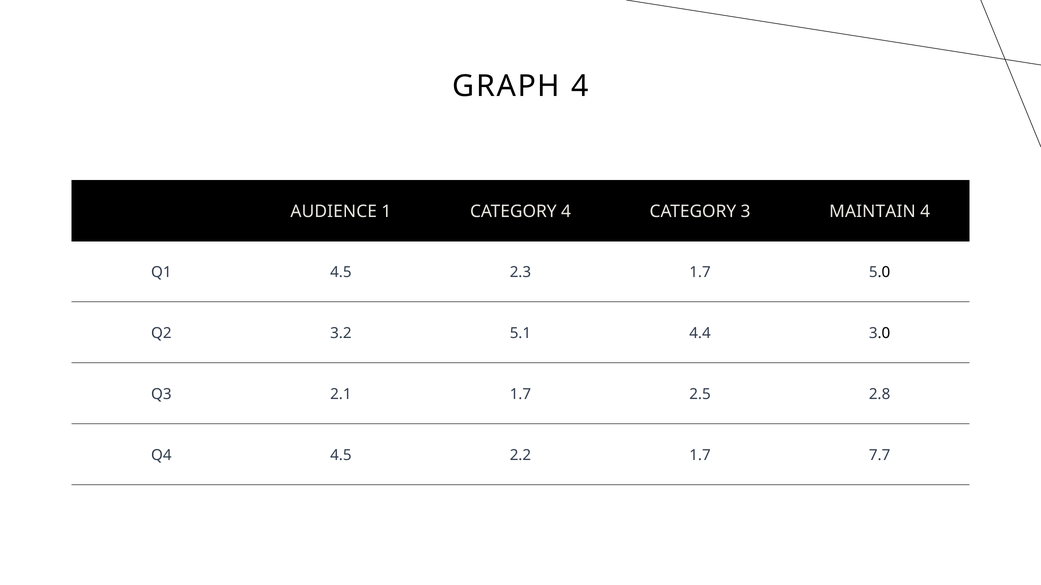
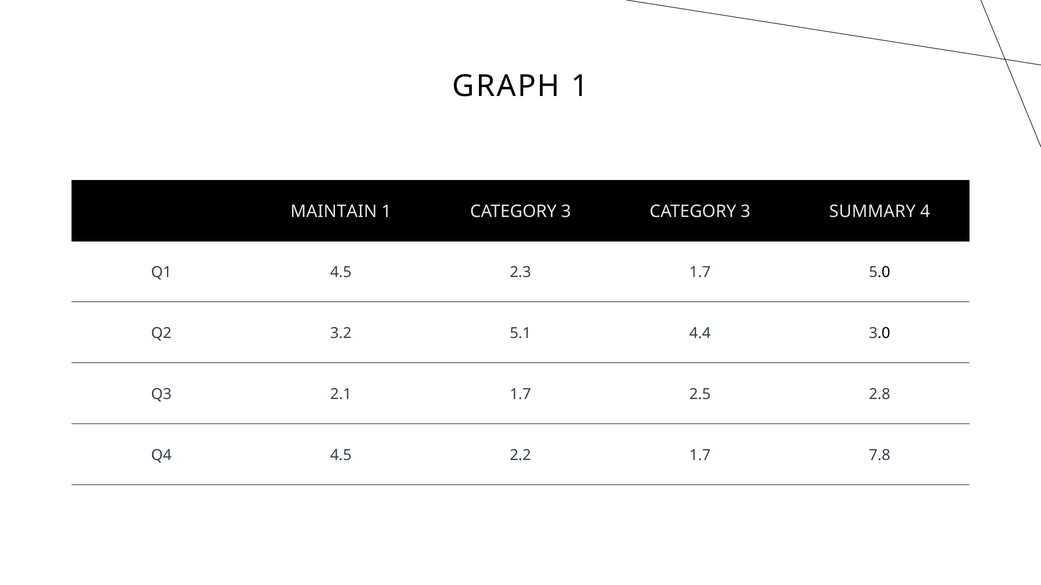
GRAPH 4: 4 -> 1 (580, 86)
AUDIENCE: AUDIENCE -> MAINTAIN (334, 212)
1 CATEGORY 4: 4 -> 3 (566, 212)
MAINTAIN: MAINTAIN -> SUMMARY (872, 212)
7.7: 7.7 -> 7.8 (880, 455)
